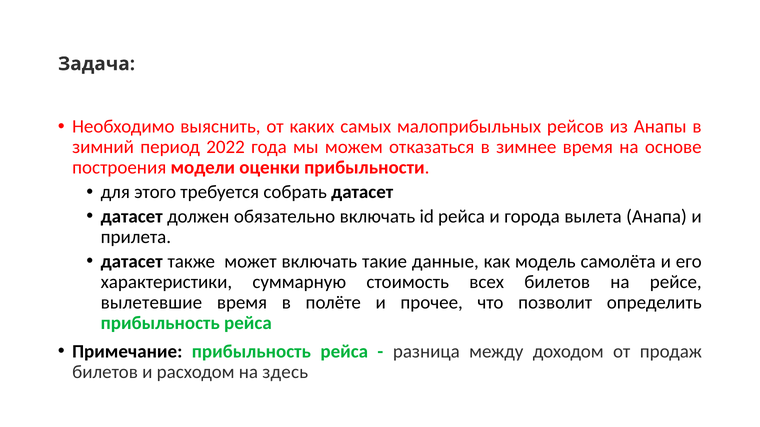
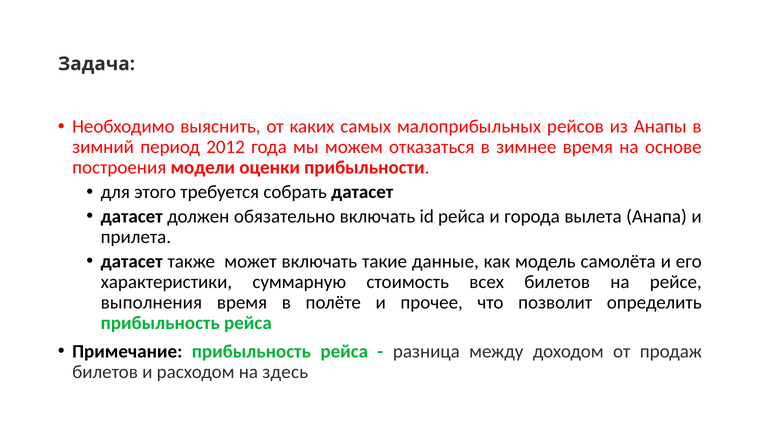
2022: 2022 -> 2012 (226, 147)
вылетевшие: вылетевшие -> выполнения (151, 303)
